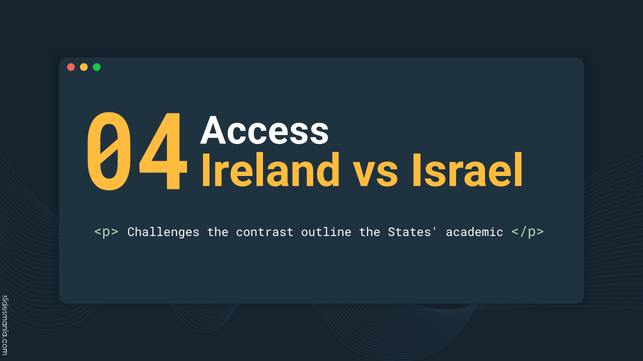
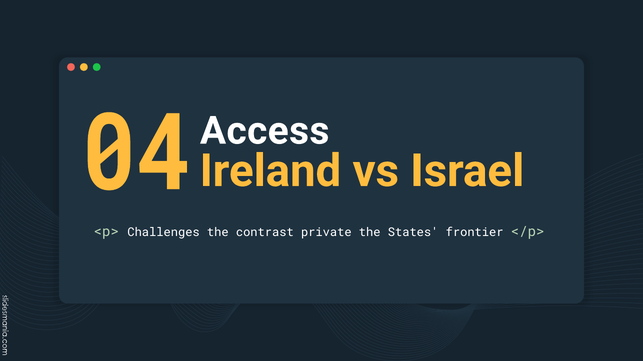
outline: outline -> private (326, 233)
academic: academic -> frontier (475, 233)
